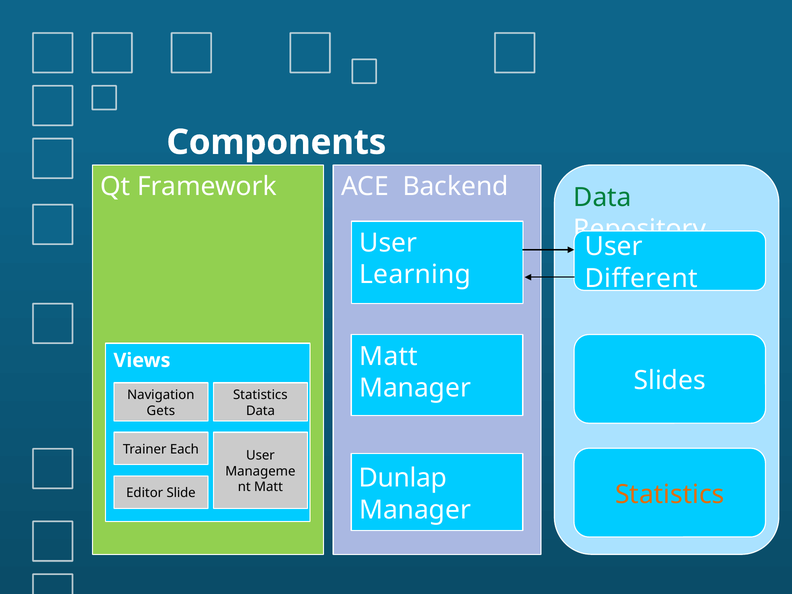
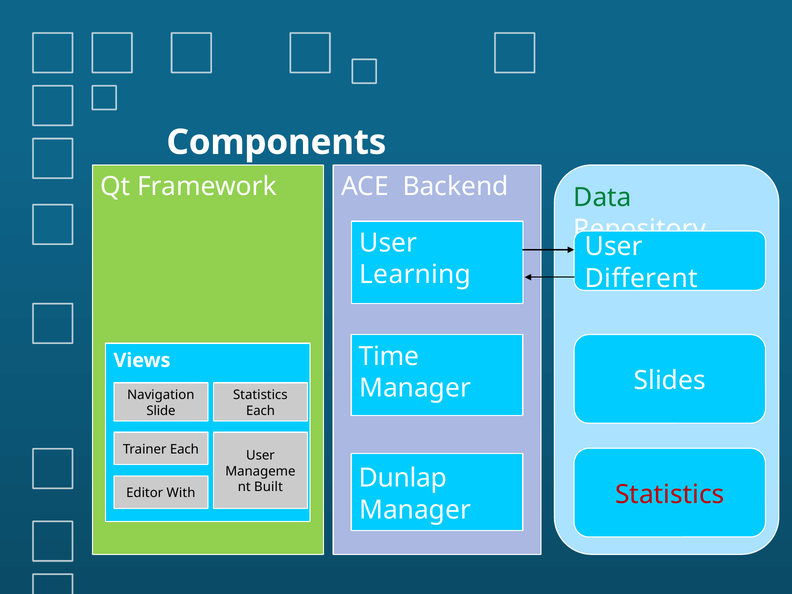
Matt: Matt -> Time (389, 356)
Gets: Gets -> Slide (161, 411)
Data: Data -> Each (260, 411)
Matt: Matt -> Built (268, 487)
Statistics colour: orange -> red (670, 494)
Slide: Slide -> With (181, 493)
